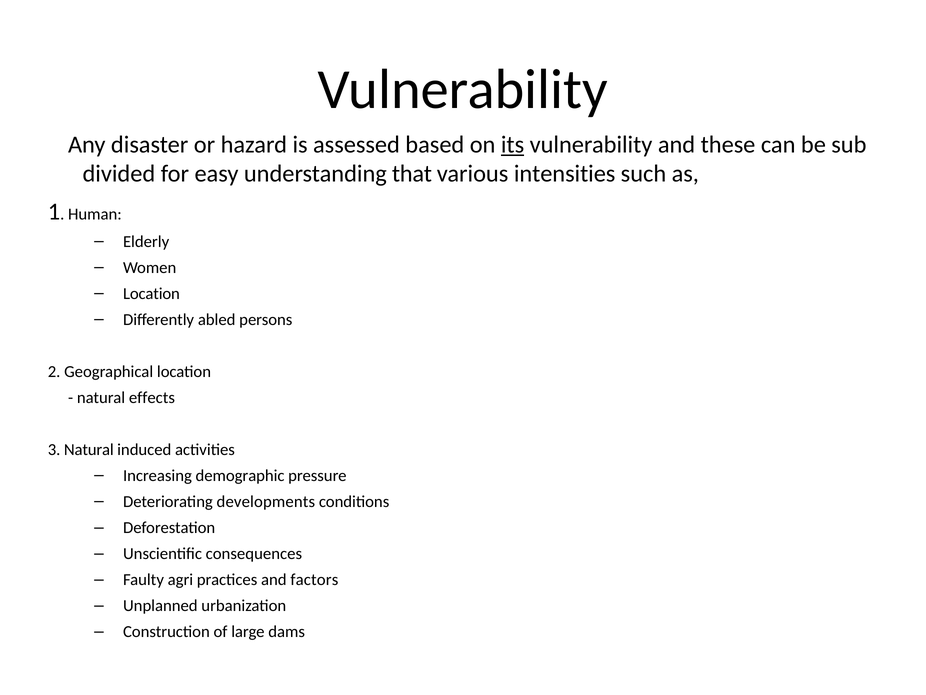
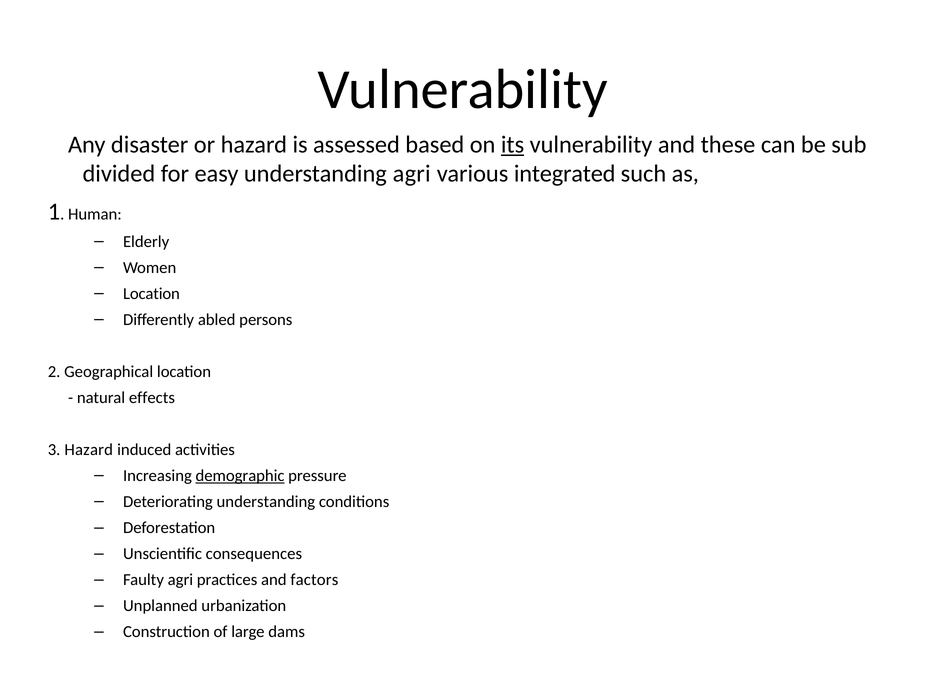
understanding that: that -> agri (412, 174)
intensities: intensities -> integrated (565, 174)
3 Natural: Natural -> Hazard (89, 449)
demographic underline: none -> present (240, 475)
Deteriorating developments: developments -> understanding (266, 501)
